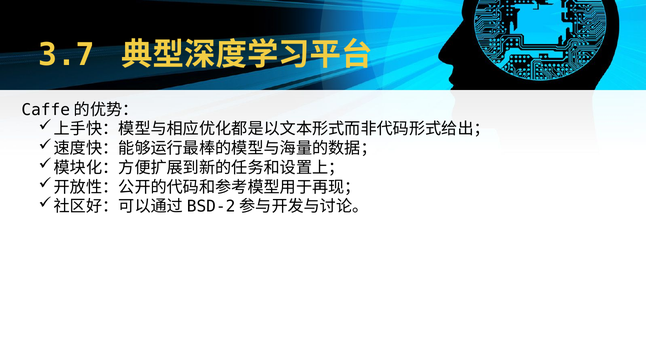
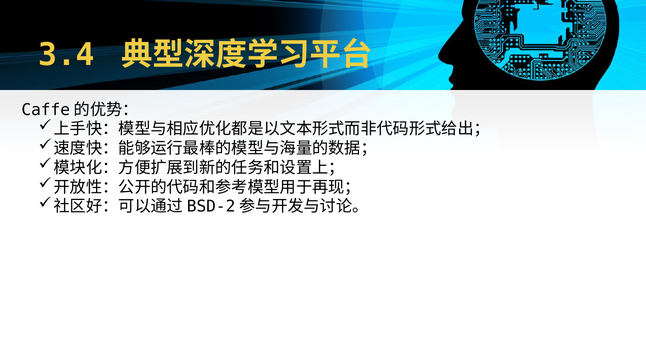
3.7: 3.7 -> 3.4 (67, 55)
